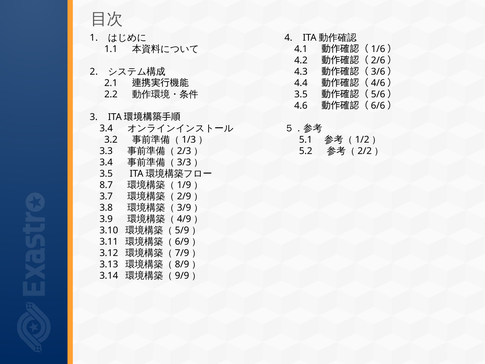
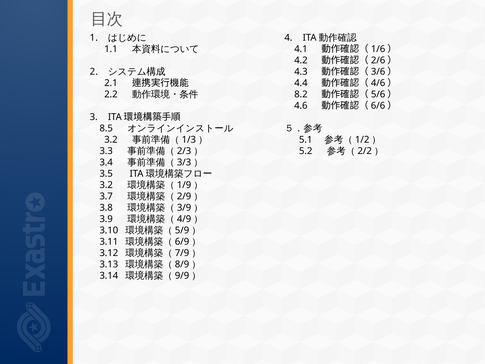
3.5: 3.5 -> 8.2 (301, 94)
3.4: 3.4 -> 8.5 (106, 128)
8.7: 8.7 -> 3.2 (106, 185)
